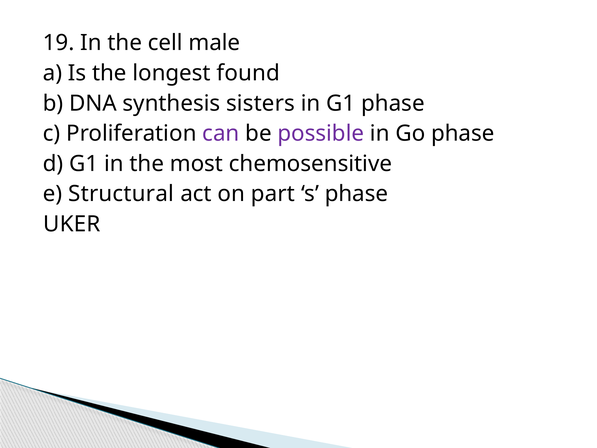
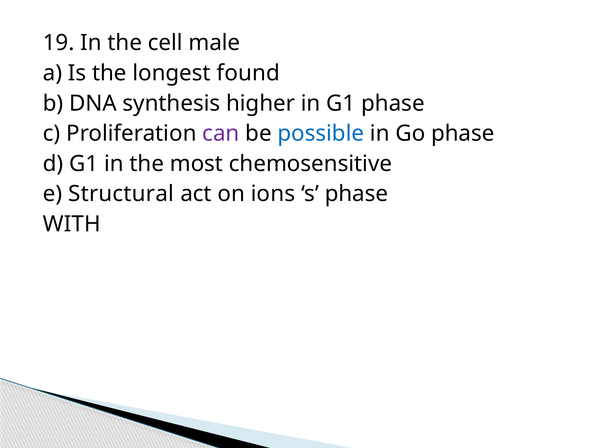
sisters: sisters -> higher (261, 103)
possible colour: purple -> blue (321, 133)
part: part -> ions (273, 194)
UKER: UKER -> WITH (72, 224)
